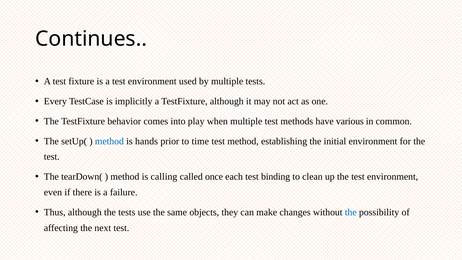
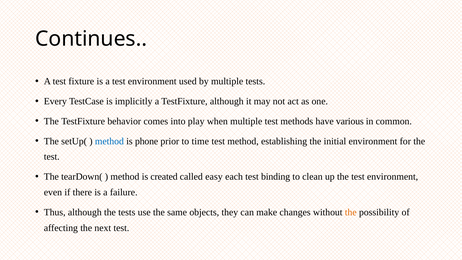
hands: hands -> phone (147, 141)
calling: calling -> created (164, 177)
once: once -> easy (214, 177)
the colour: blue -> orange (351, 212)
